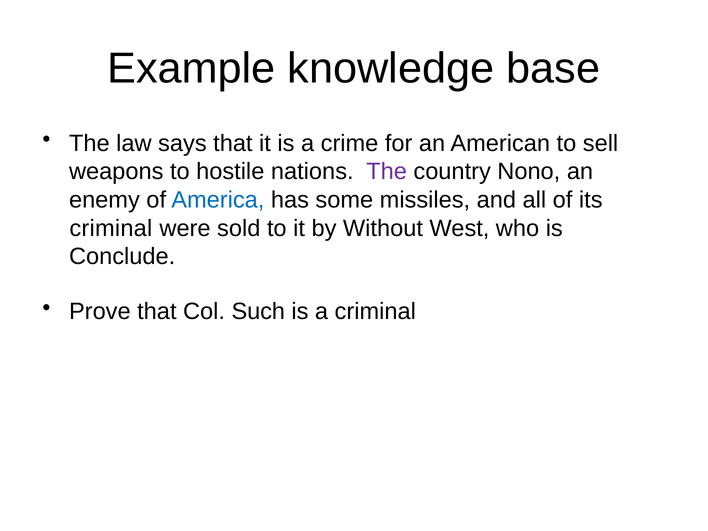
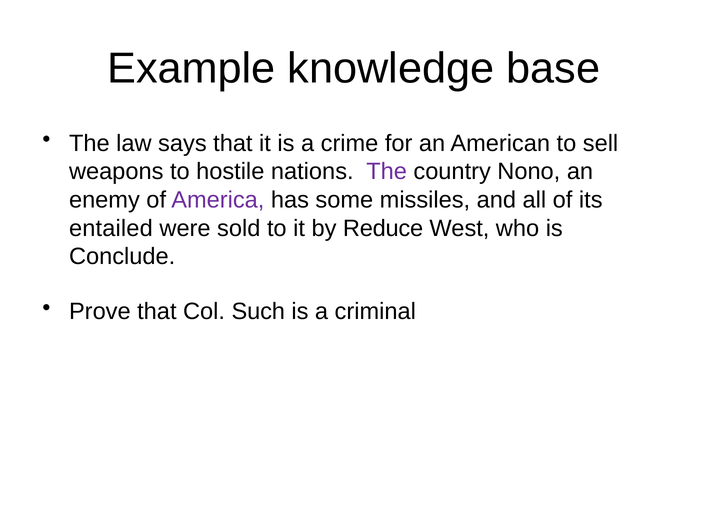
America colour: blue -> purple (218, 200)
criminal: criminal -> entailed (111, 228)
Without: Without -> Reduce (383, 228)
